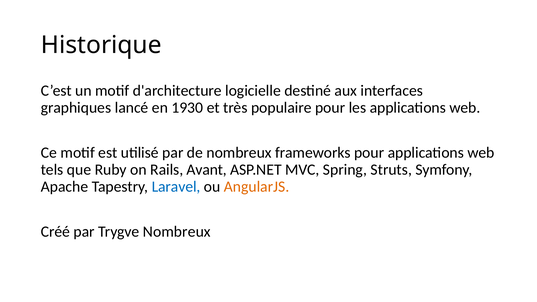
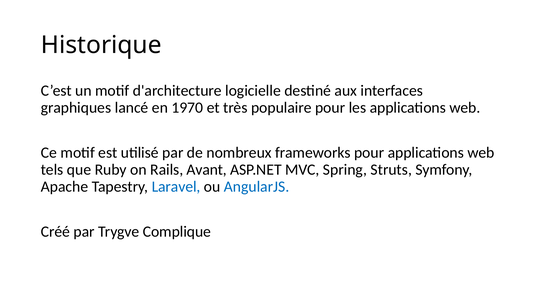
1930: 1930 -> 1970 (187, 108)
AngularJS colour: orange -> blue (257, 187)
Trygve Nombreux: Nombreux -> Complique (177, 232)
